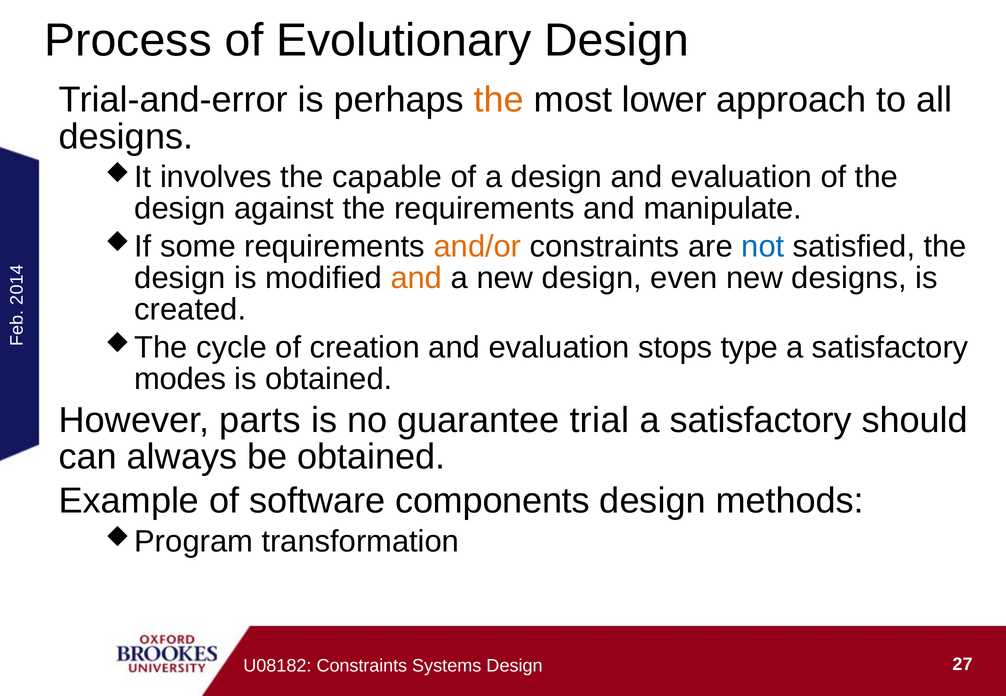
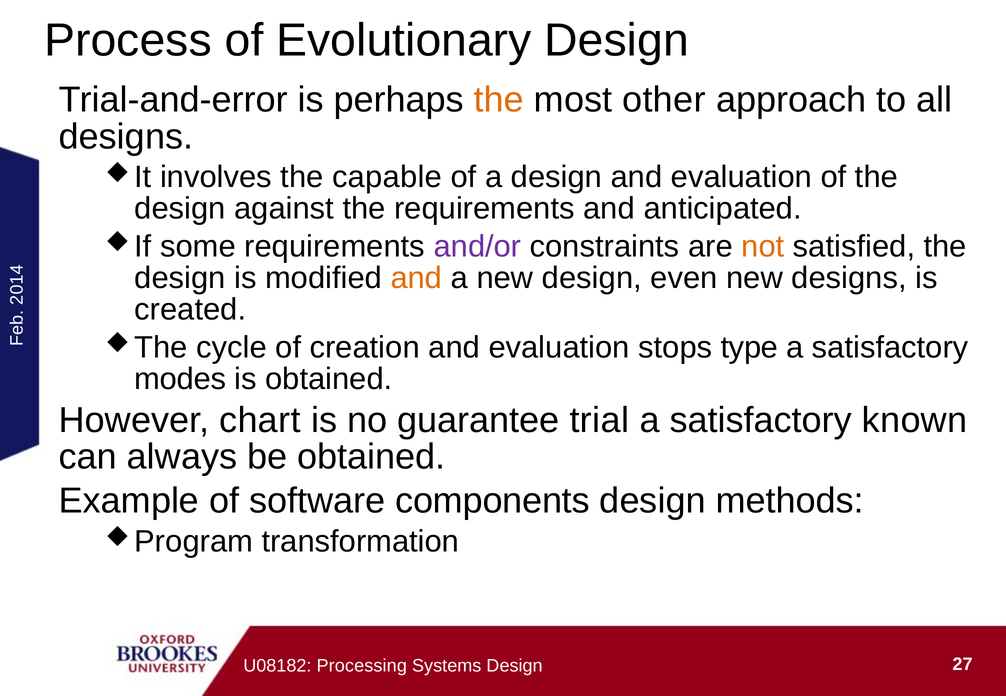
lower: lower -> other (664, 100)
manipulate: manipulate -> anticipated (723, 209)
and/or colour: orange -> purple (477, 247)
not colour: blue -> orange (763, 247)
parts: parts -> chart (260, 420)
should: should -> known (915, 420)
U08182 Constraints: Constraints -> Processing (362, 666)
